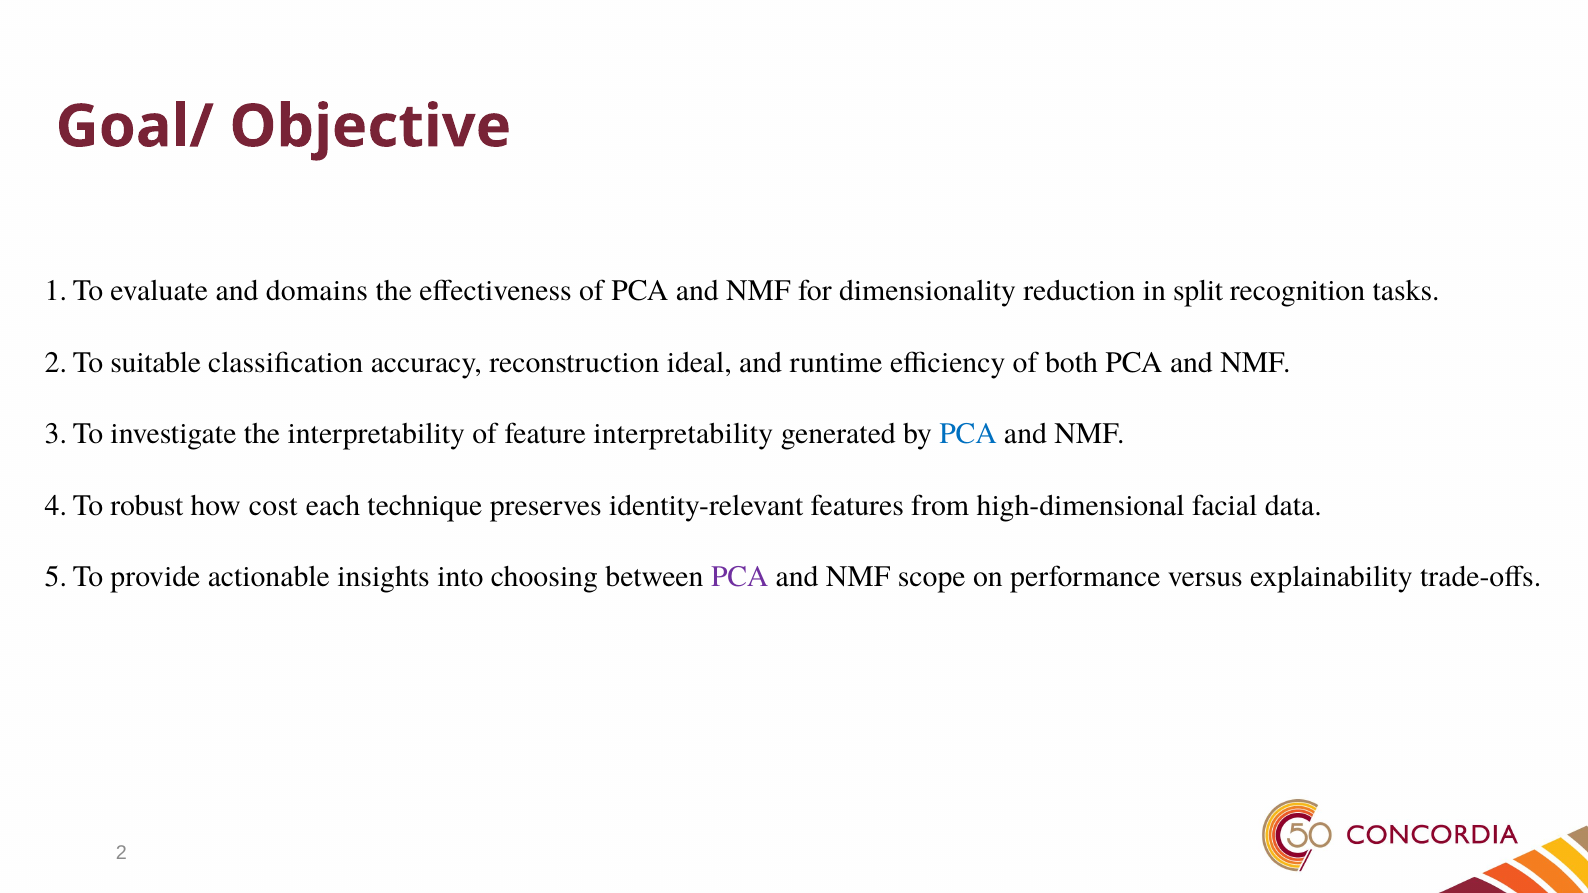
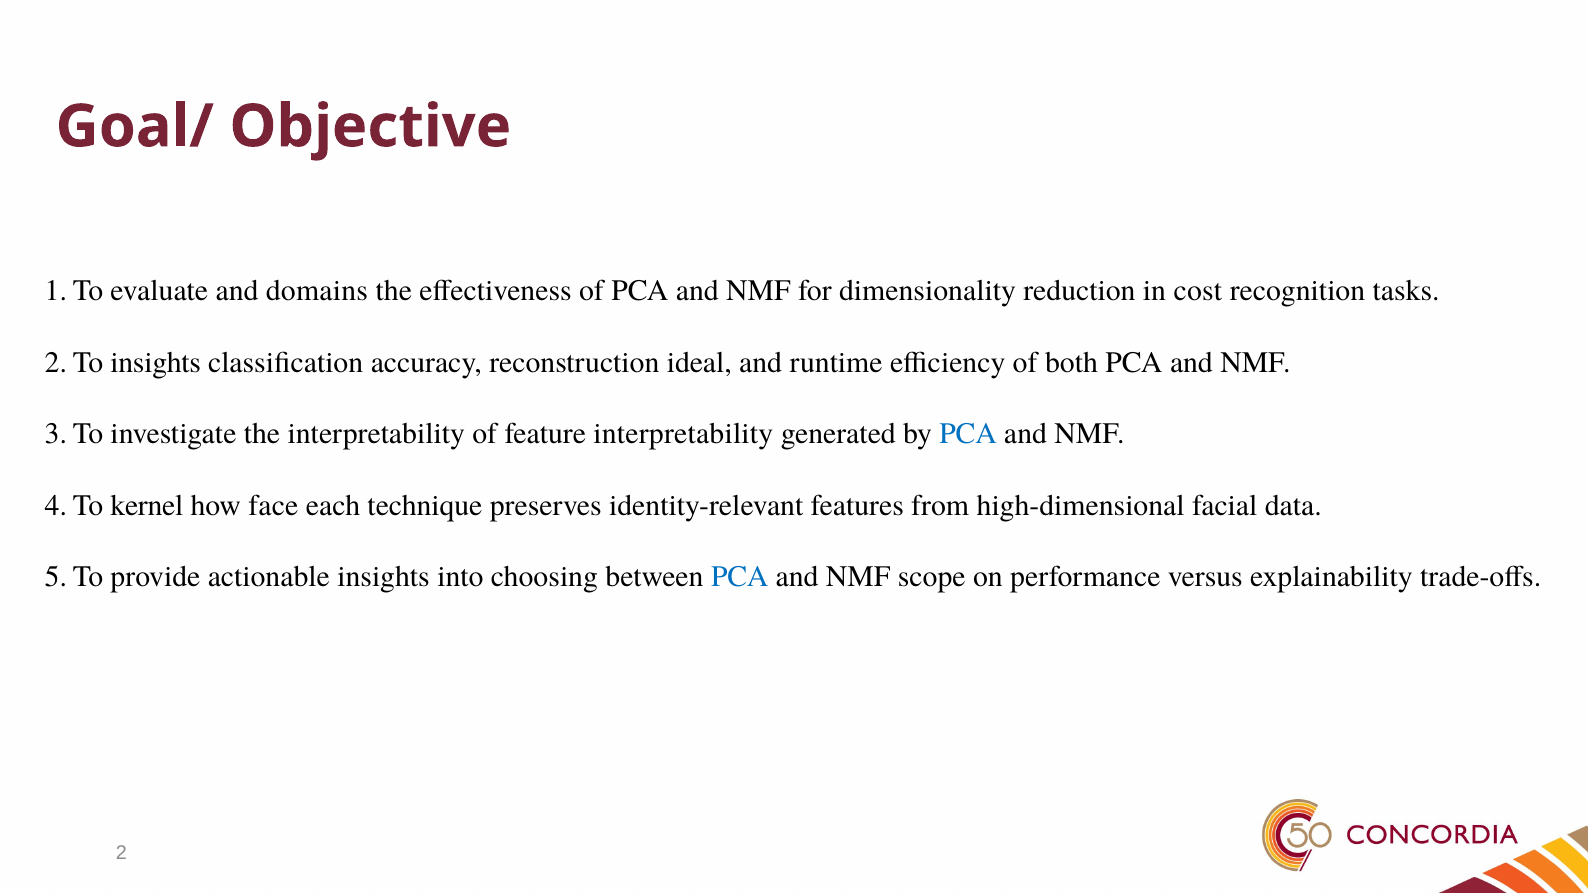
split: split -> cost (1198, 291)
suitable: suitable -> insights (156, 363)
robust: robust -> kernel (147, 506)
cost: cost -> face (273, 506)
PCA colour: purple -> blue (740, 577)
